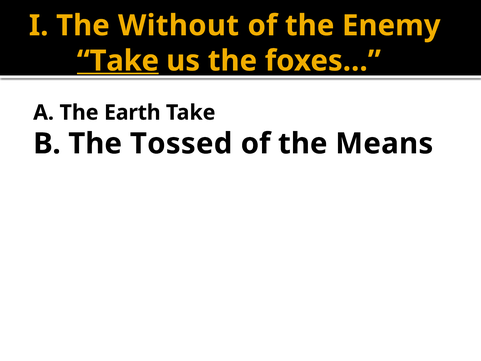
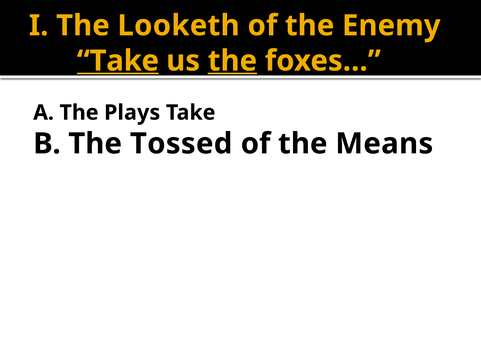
Without: Without -> Looketh (179, 26)
the underline: none -> present (232, 61)
Earth: Earth -> Plays (132, 113)
